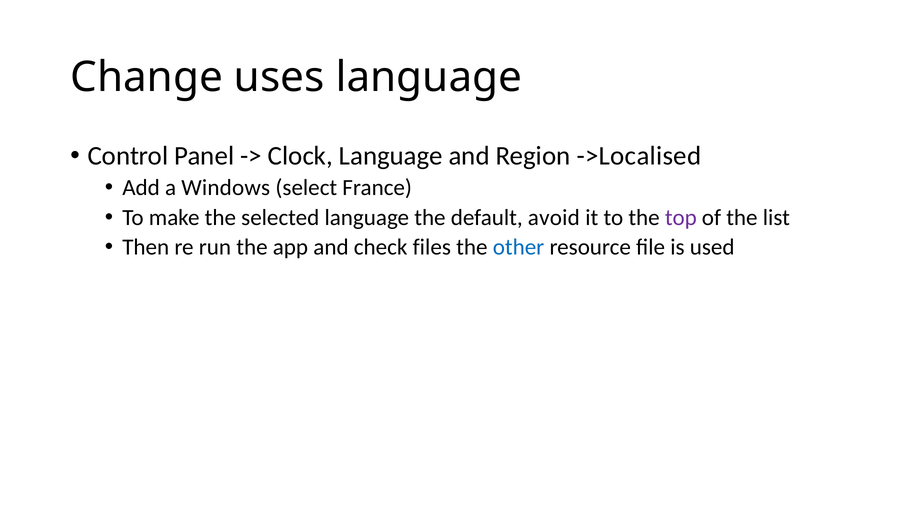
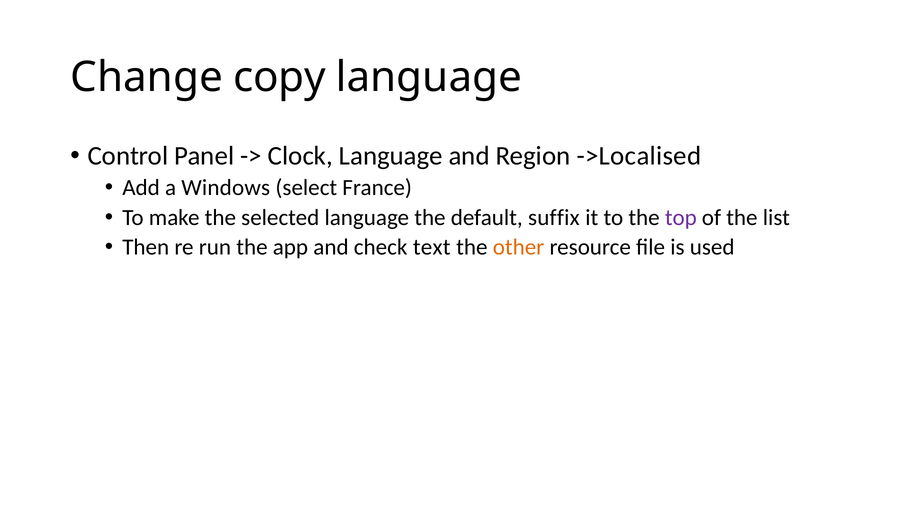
uses: uses -> copy (279, 78)
avoid: avoid -> suffix (554, 218)
files: files -> text (432, 247)
other colour: blue -> orange (519, 247)
